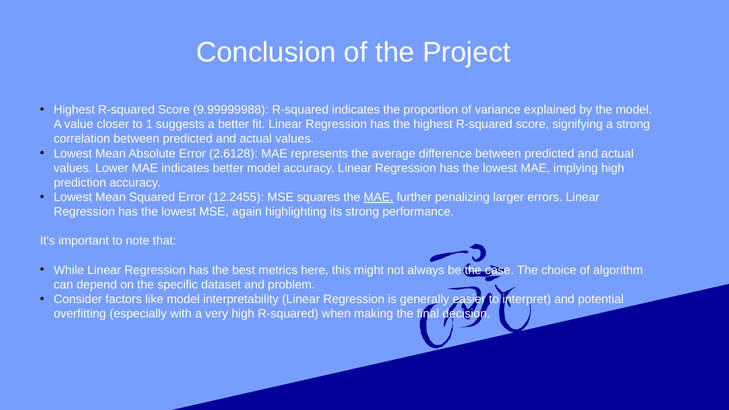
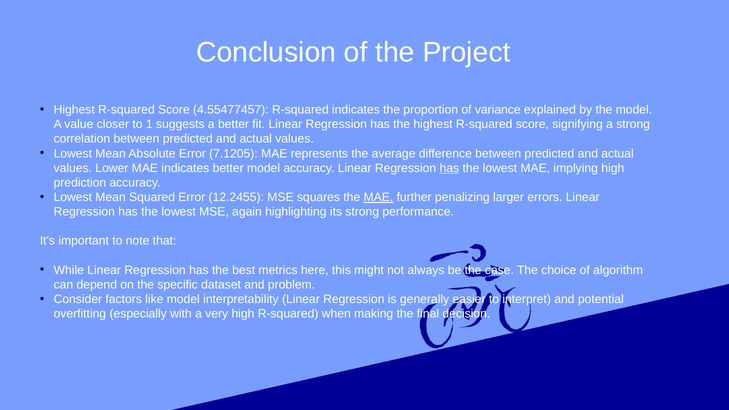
9.99999988: 9.99999988 -> 4.55477457 (231, 110)
2.6128: 2.6128 -> 7.1205 (233, 154)
has underline: none -> present (449, 168)
